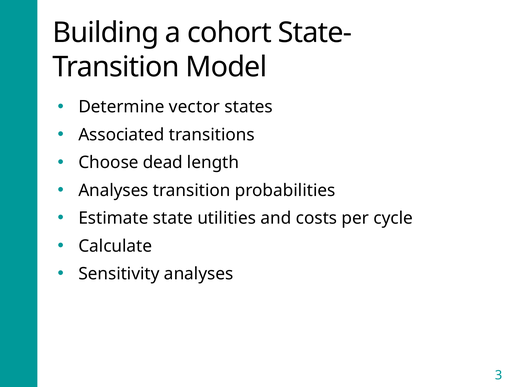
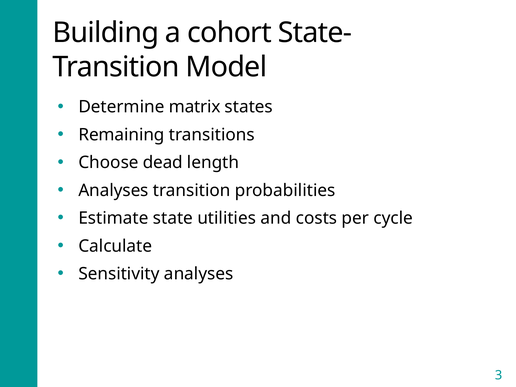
vector: vector -> matrix (195, 107)
Associated: Associated -> Remaining (121, 135)
